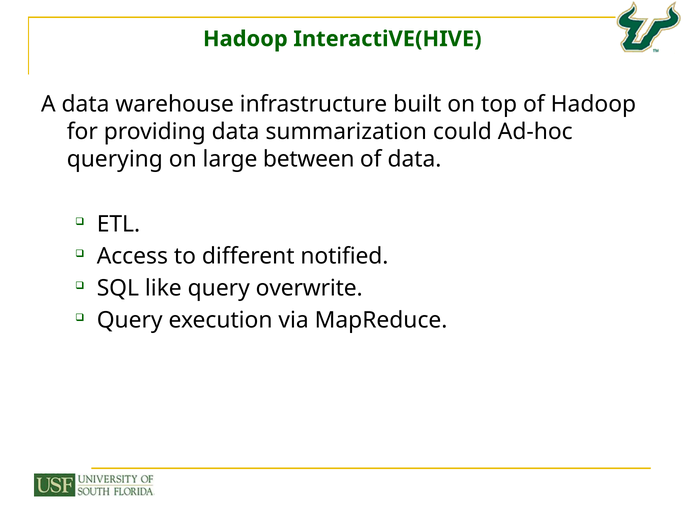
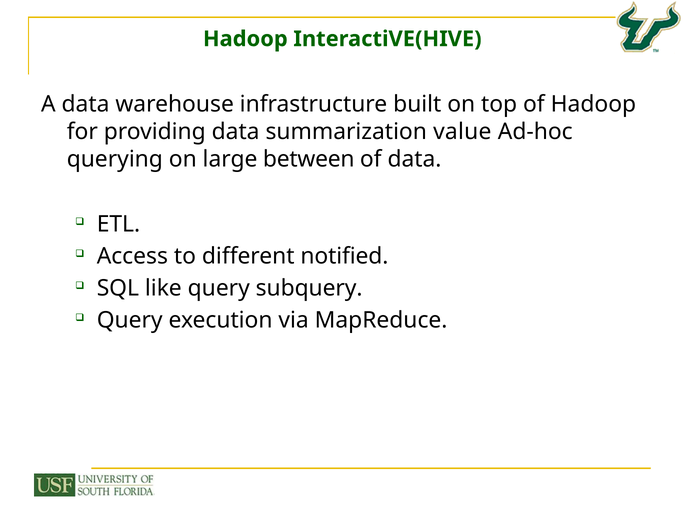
could: could -> value (462, 132)
overwrite: overwrite -> subquery (309, 288)
